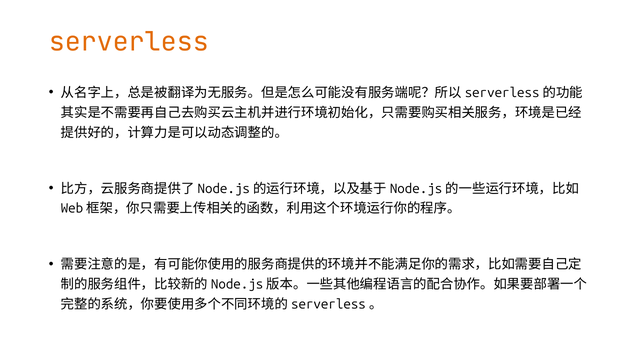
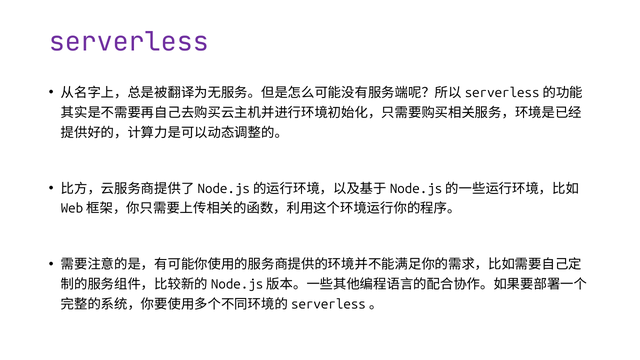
serverless colour: orange -> purple (129, 42)
